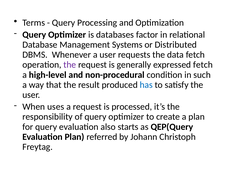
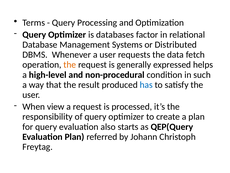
the colour: purple -> orange (70, 65)
expressed fetch: fetch -> helps (203, 65)
uses: uses -> view (56, 106)
